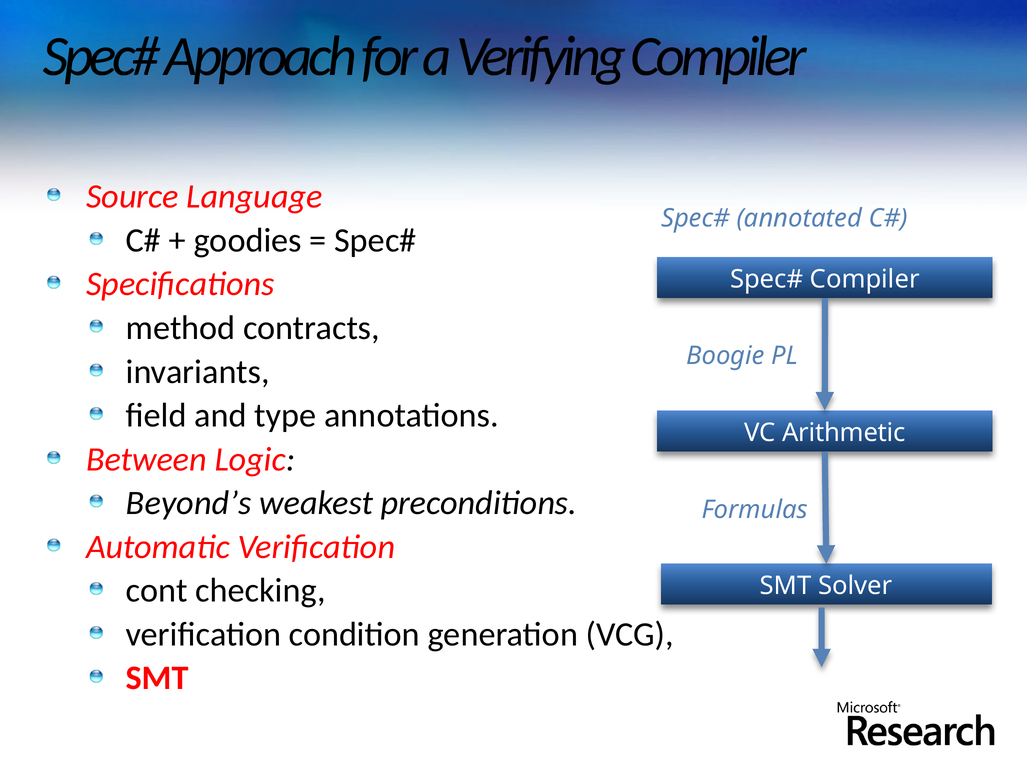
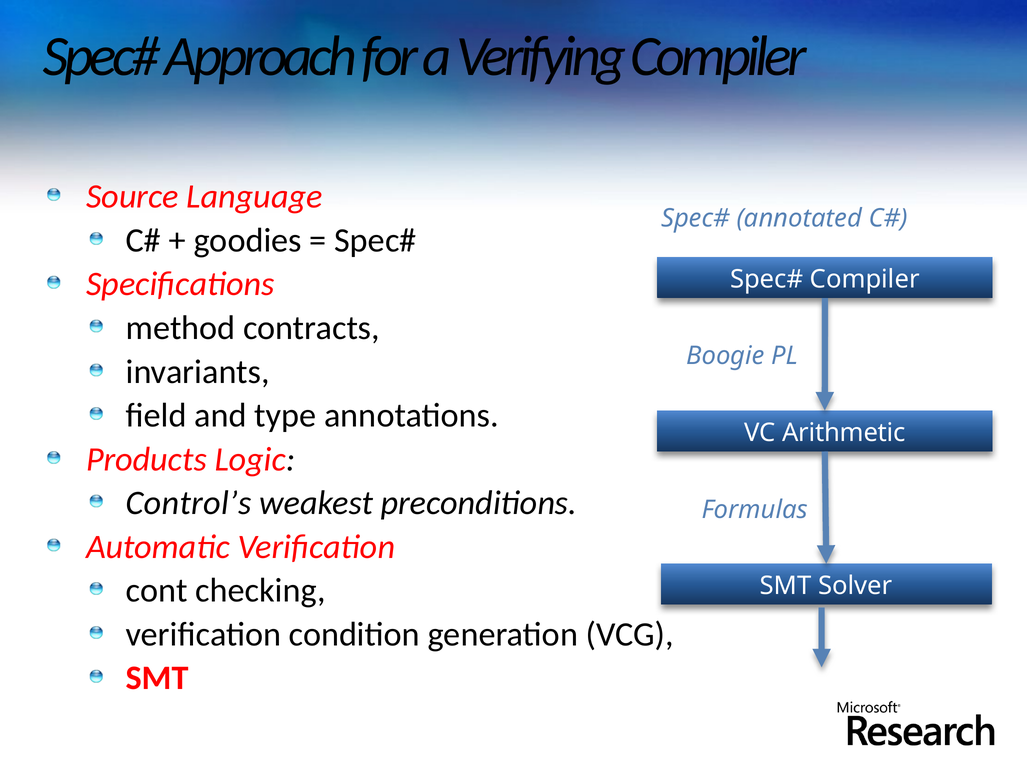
Between: Between -> Products (146, 459)
Beyond’s: Beyond’s -> Control’s (189, 503)
